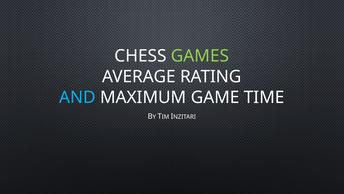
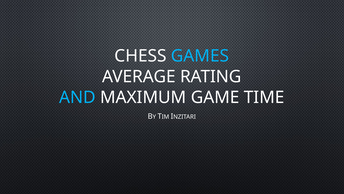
GAMES colour: light green -> light blue (200, 56)
